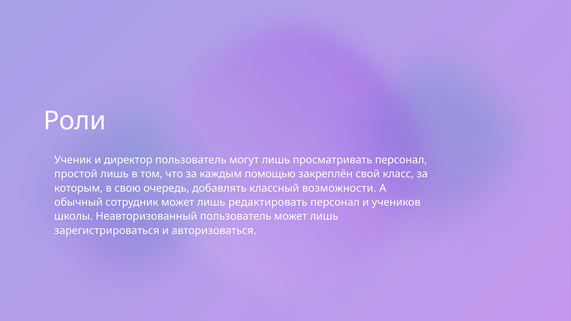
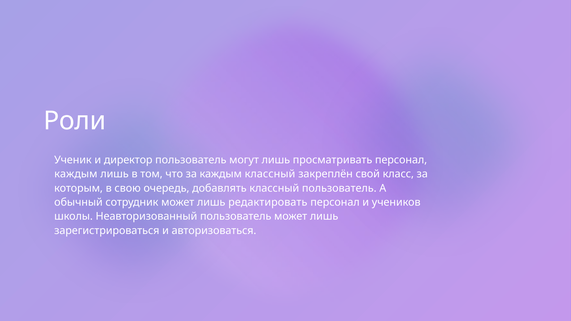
простой: простой -> каждым (76, 174)
каждым помощью: помощью -> классный (270, 174)
классный возможности: возможности -> пользователь (339, 188)
